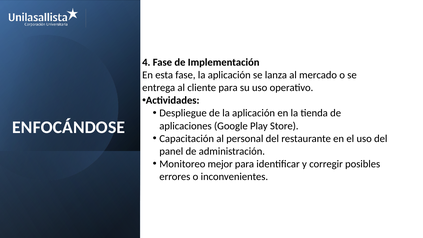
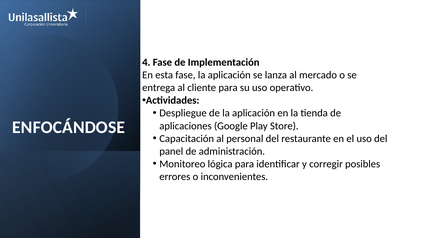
mejor: mejor -> lógica (220, 164)
